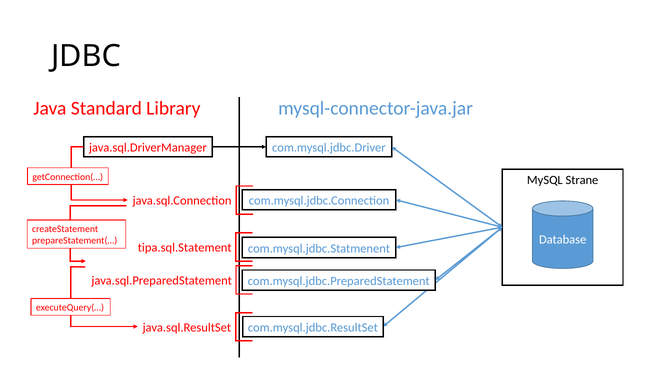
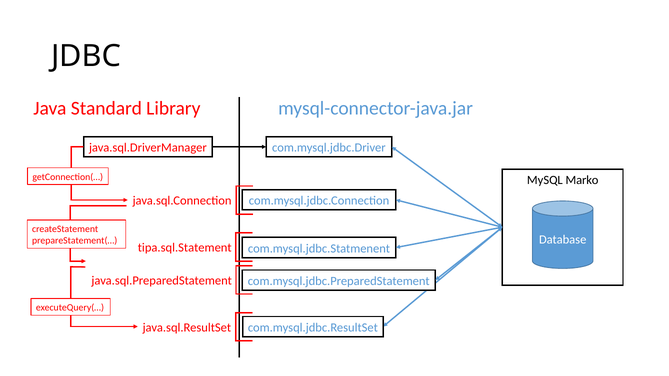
Strane: Strane -> Marko (582, 180)
